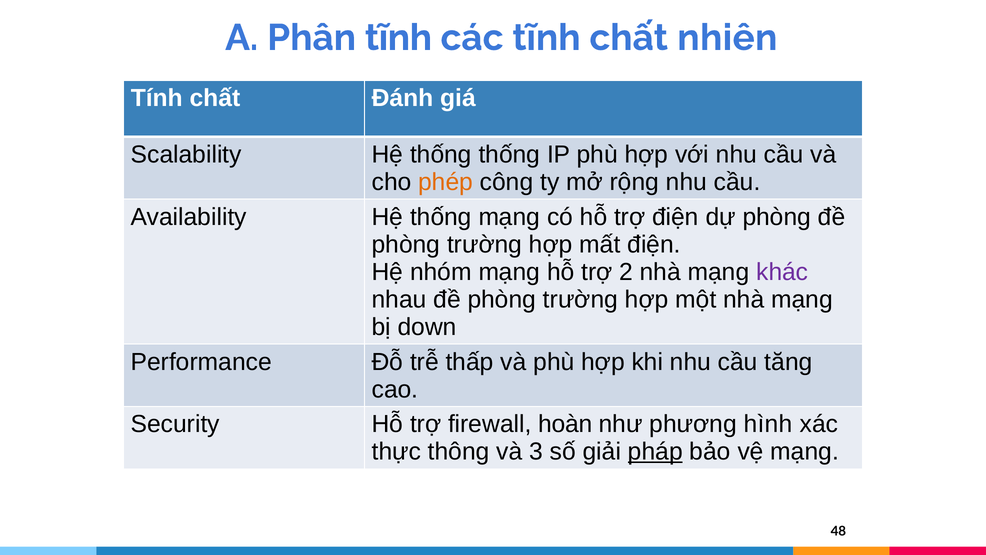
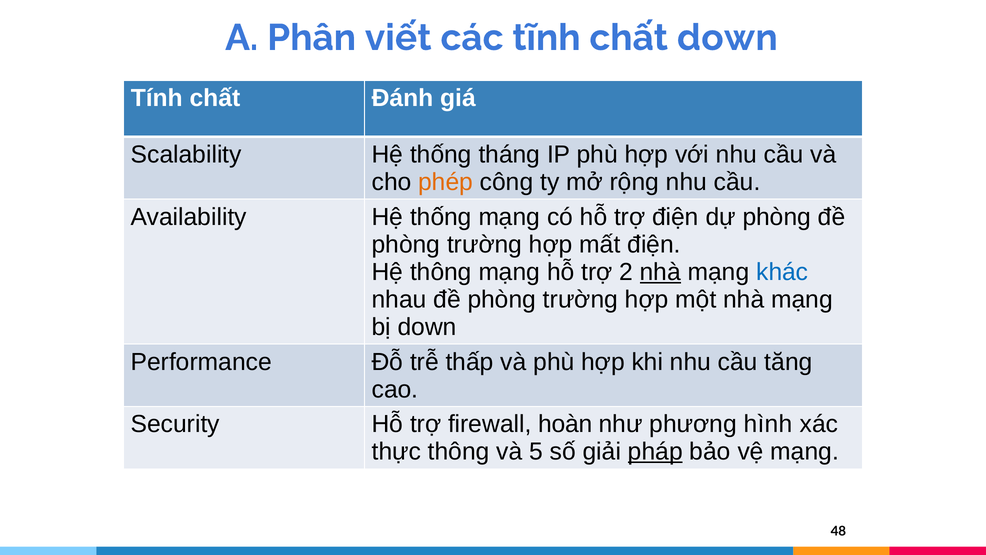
Phân tĩnh: tĩnh -> viết (398, 38)
chất nhiên: nhiên -> down (727, 38)
thống thống: thống -> tháng (509, 154)
Hệ nhóm: nhóm -> thông (441, 272)
nhà underline: none -> present (660, 272)
khác colour: purple -> blue (782, 272)
3: 3 -> 5 (536, 452)
